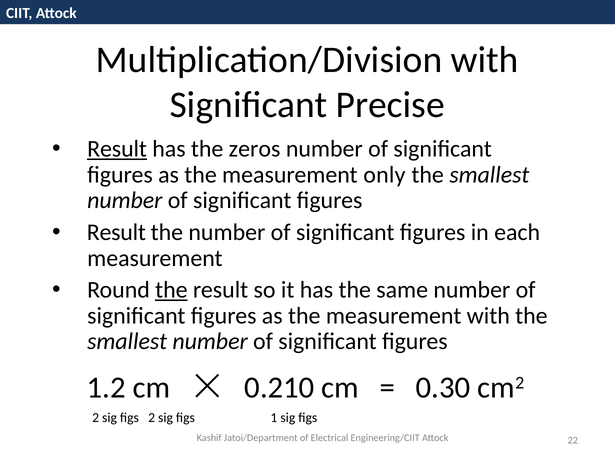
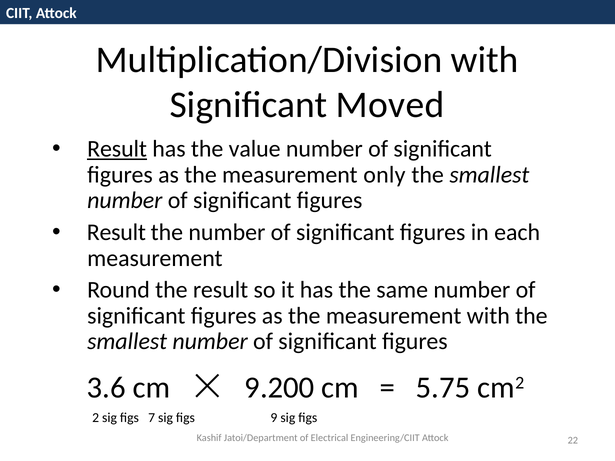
Precise: Precise -> Moved (390, 105)
zeros: zeros -> value (255, 149)
the underline: present -> none (171, 290)
1.2: 1.2 -> 3.6 (106, 388)
0.210: 0.210 -> 9.200 (279, 388)
0.30: 0.30 -> 5.75 (443, 388)
figs 2: 2 -> 7 (152, 418)
1: 1 -> 9 (274, 418)
